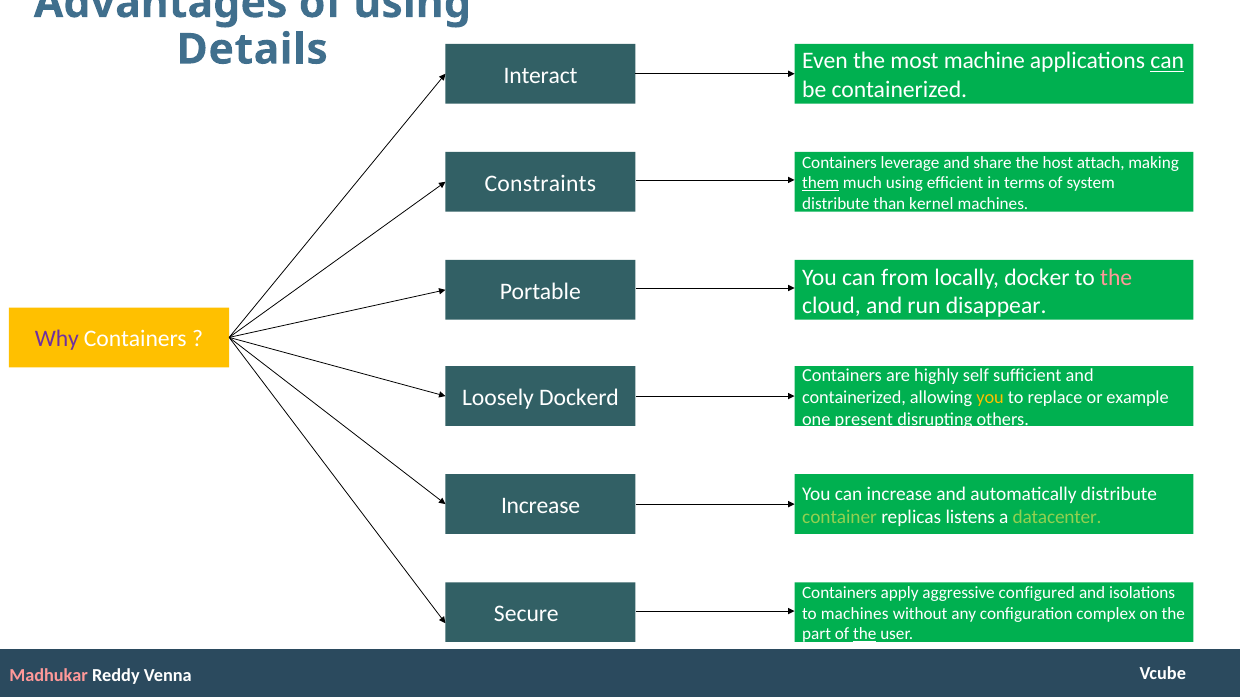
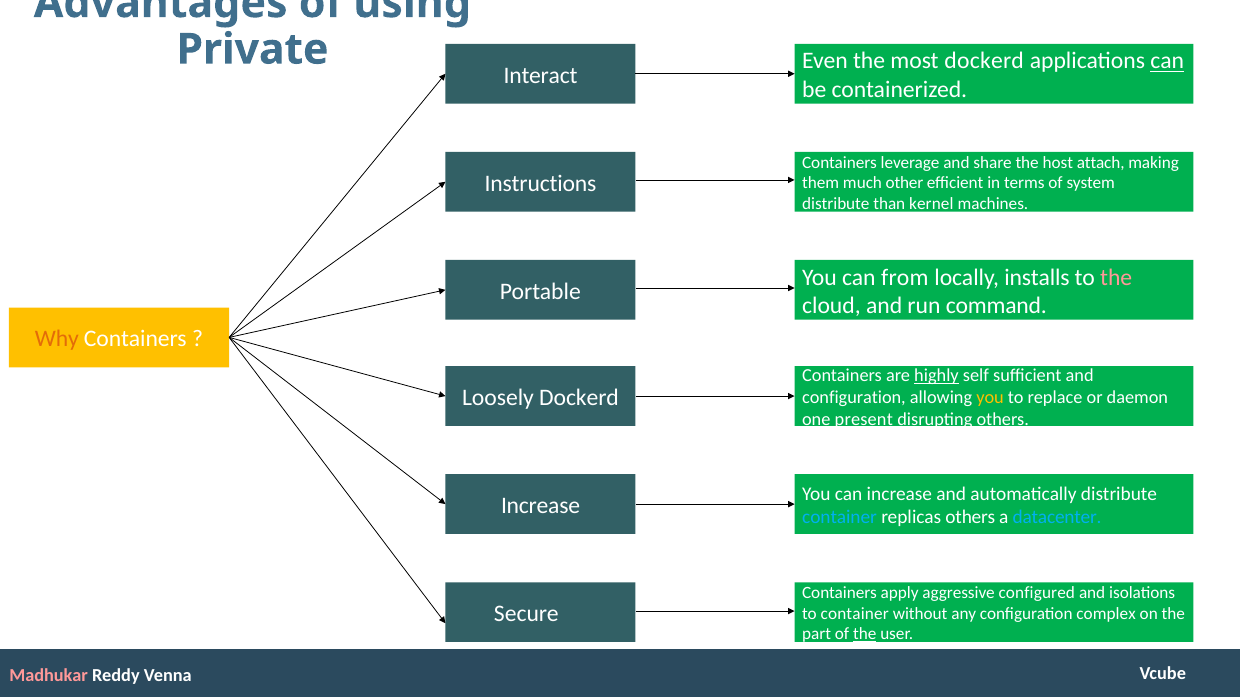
Details: Details -> Private (252, 49)
most machine: machine -> dockerd (984, 61)
Constraints: Constraints -> Instructions (541, 184)
them underline: present -> none (821, 183)
much using: using -> other (905, 183)
docker: docker -> installs (1037, 278)
disappear: disappear -> command (996, 306)
Why colour: purple -> orange (57, 339)
highly underline: none -> present (936, 376)
containerized: containerized -> configuration (854, 398)
example: example -> daemon (1137, 398)
container colour: light green -> light blue (840, 517)
replicas listens: listens -> others (970, 517)
datacenter colour: light green -> light blue (1057, 517)
to machines: machines -> container (855, 614)
